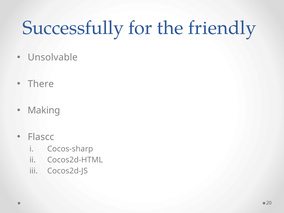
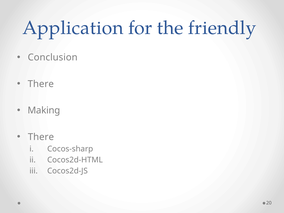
Successfully: Successfully -> Application (73, 28)
Unsolvable: Unsolvable -> Conclusion (53, 57)
Flascc: Flascc -> There (41, 137)
